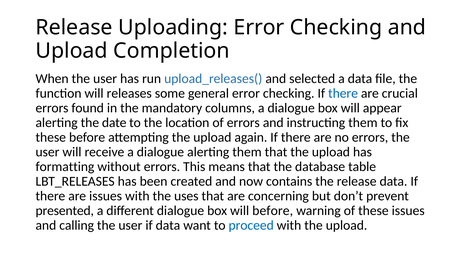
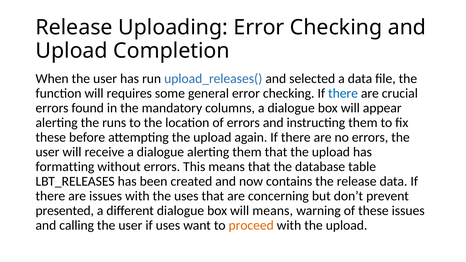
releases: releases -> requires (129, 93)
date: date -> runs (114, 123)
will before: before -> means (273, 211)
if data: data -> uses (168, 226)
proceed colour: blue -> orange (251, 226)
